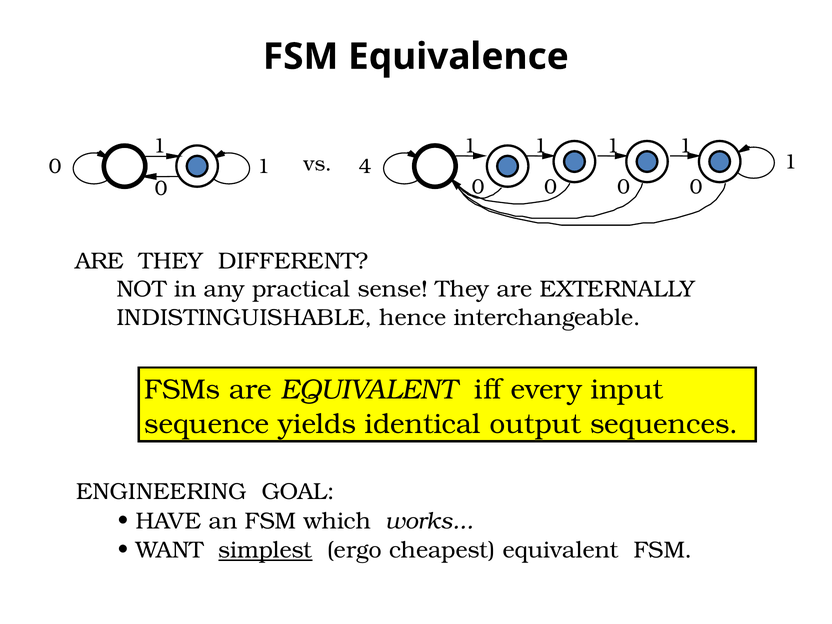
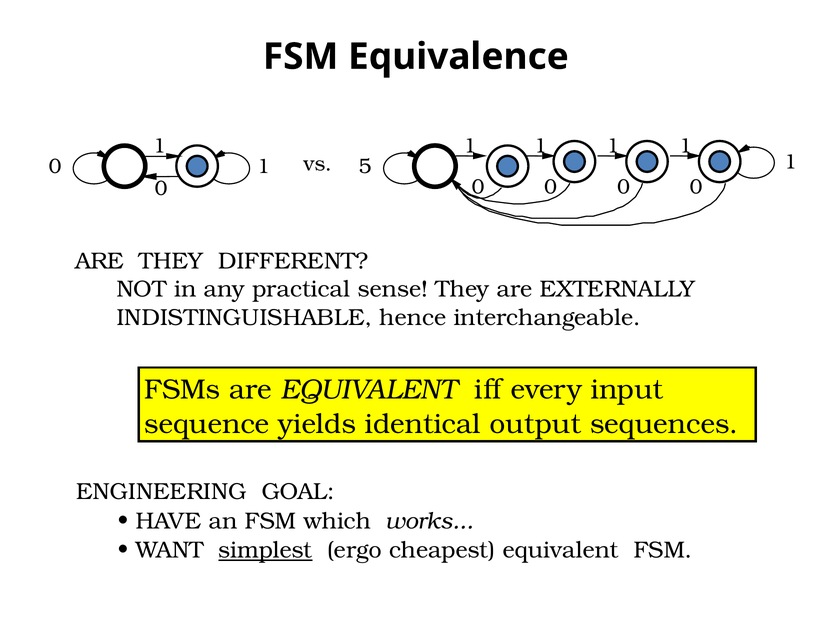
4: 4 -> 5 (365, 166)
